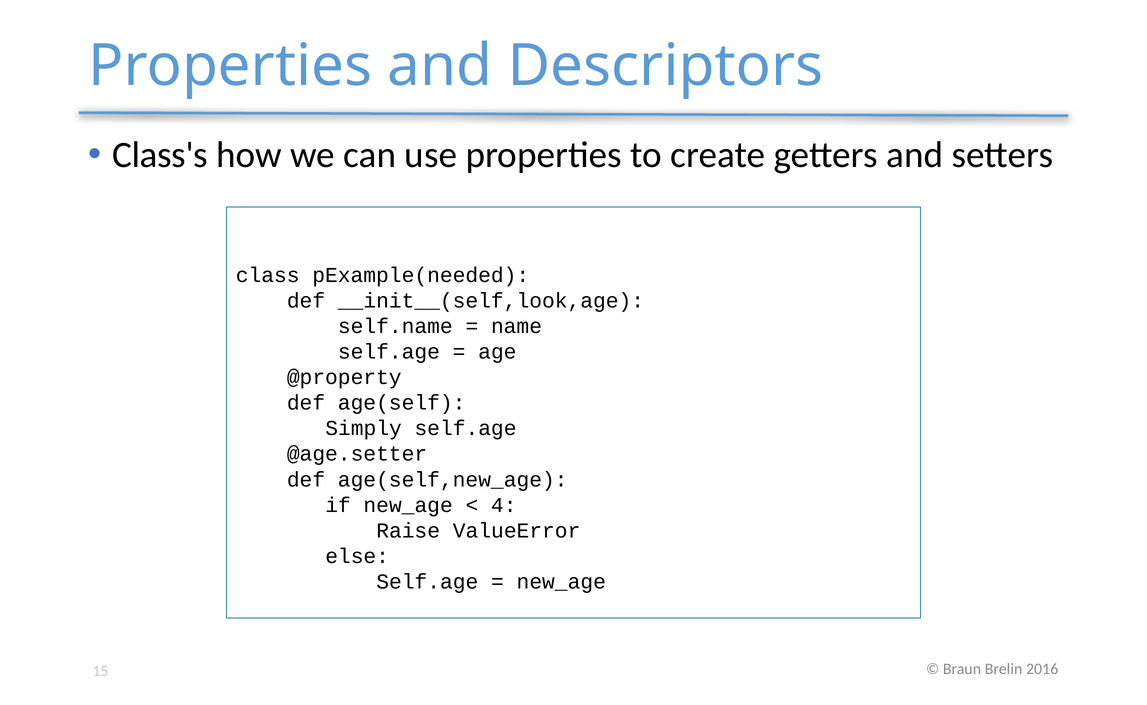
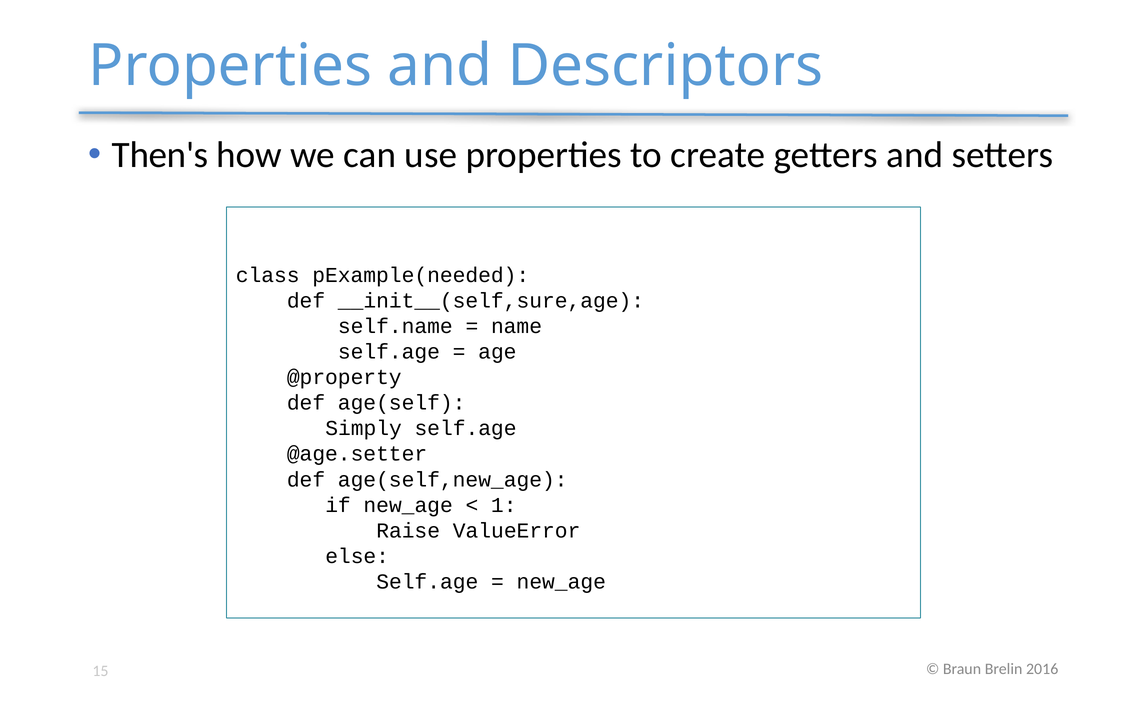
Class's: Class's -> Then's (160, 155)
__init__(self,look,age: __init__(self,look,age -> __init__(self,sure,age (491, 301)
4: 4 -> 1 (504, 505)
